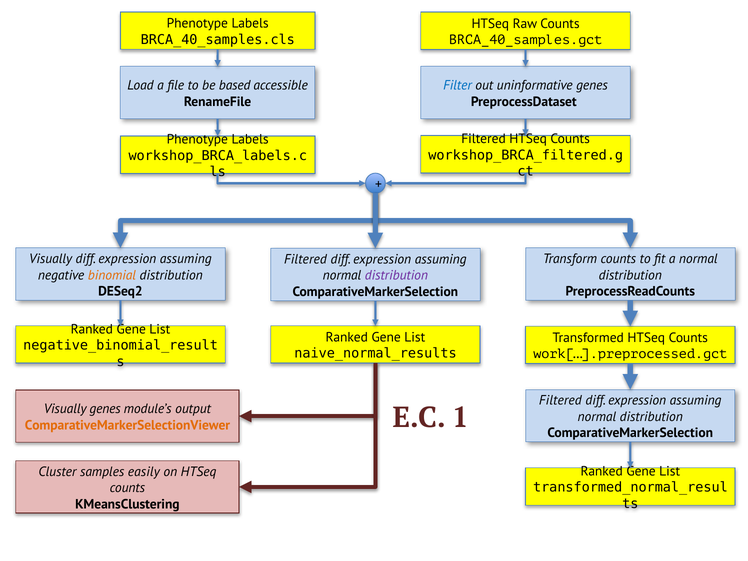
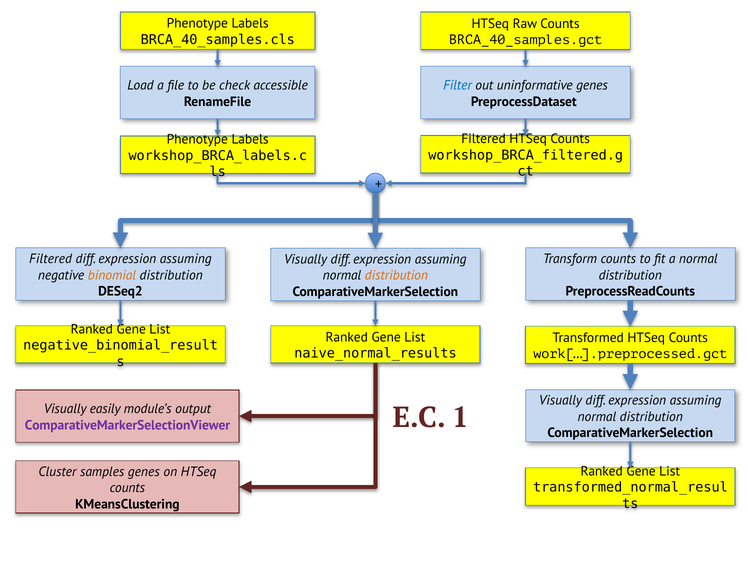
based: based -> check (235, 85)
Visually: Visually -> Filtered (51, 259)
Filtered: Filtered -> Visually (306, 259)
distribution colour: purple -> orange (396, 275)
Filtered: Filtered -> Visually (560, 400)
Visually genes: genes -> easily (105, 409)
ComparativeMarkerSelectionViewer colour: orange -> purple (127, 425)
samples easily: easily -> genes (144, 472)
